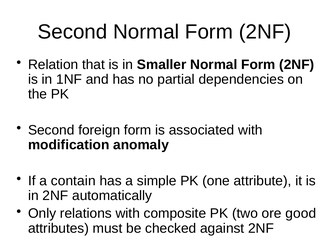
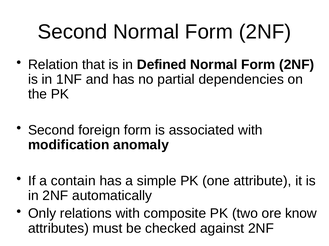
Smaller: Smaller -> Defined (162, 65)
good: good -> know (301, 214)
